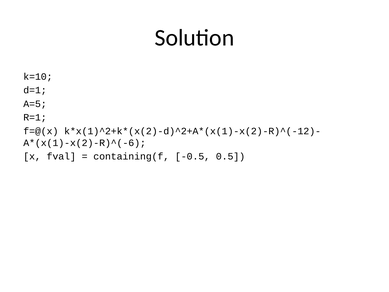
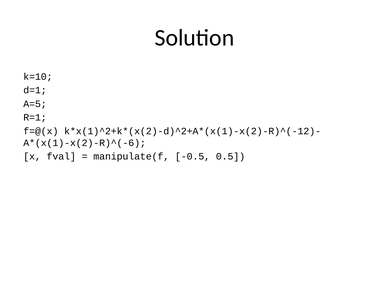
containing(f: containing(f -> manipulate(f (131, 156)
